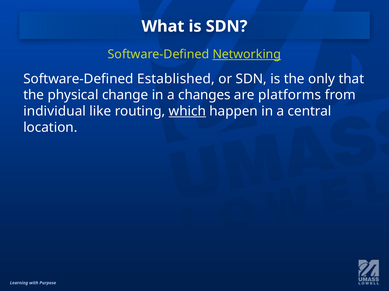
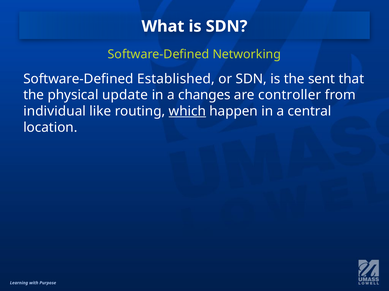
Networking underline: present -> none (247, 54)
only: only -> sent (322, 79)
change: change -> update (125, 95)
platforms: platforms -> controller (290, 95)
